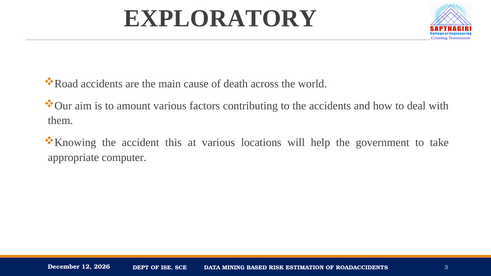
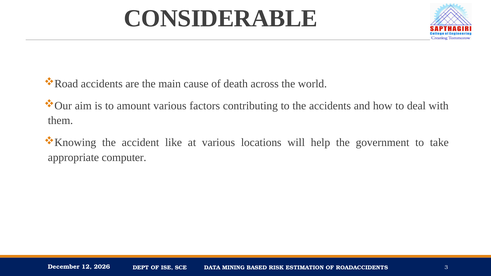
EXPLORATORY: EXPLORATORY -> CONSIDERABLE (221, 18)
this: this -> like (174, 143)
